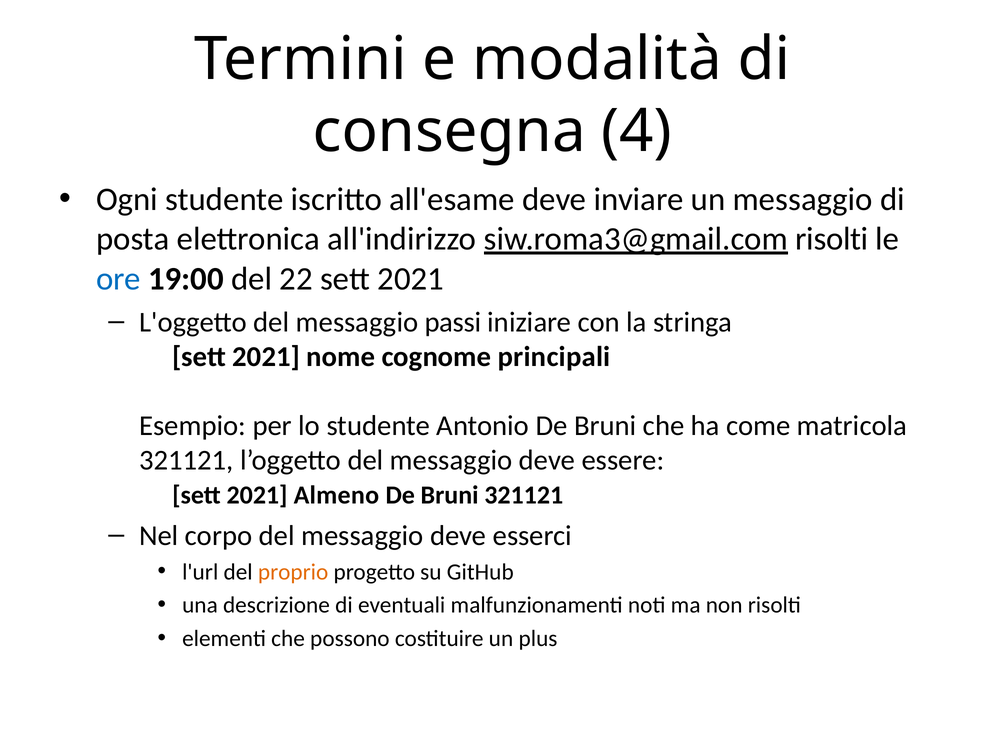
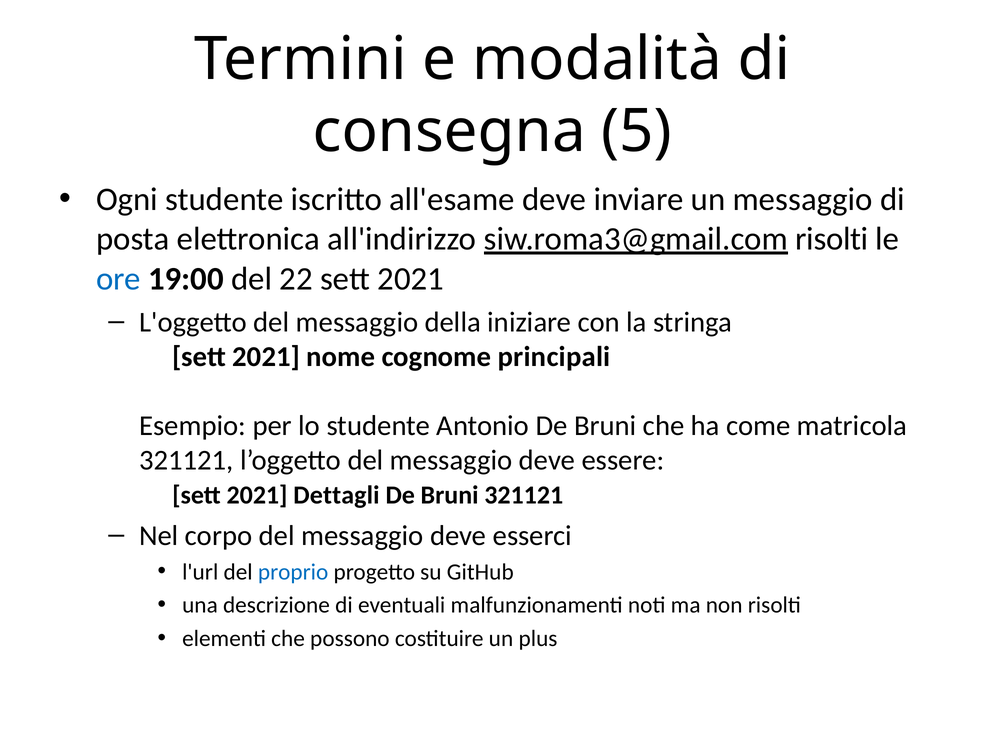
4: 4 -> 5 (637, 131)
passi: passi -> della (453, 322)
Almeno: Almeno -> Dettagli (336, 495)
proprio colour: orange -> blue (293, 572)
